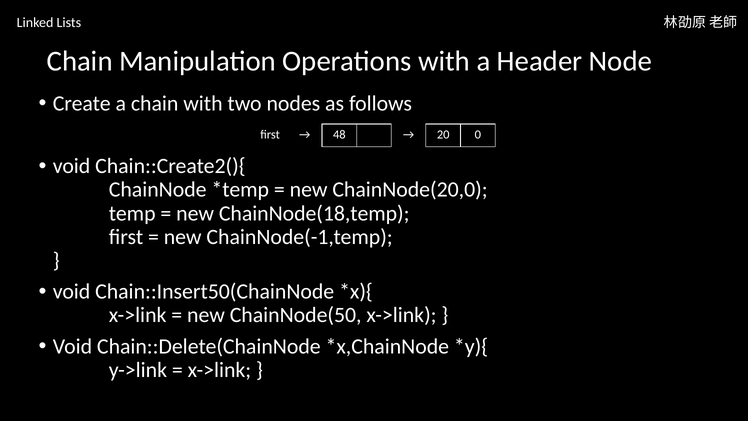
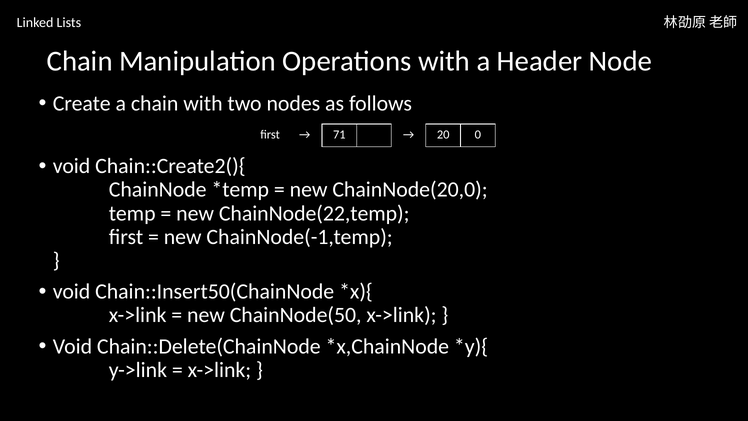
48: 48 -> 71 (339, 134)
ChainNode(18,temp: ChainNode(18,temp -> ChainNode(22,temp (314, 213)
